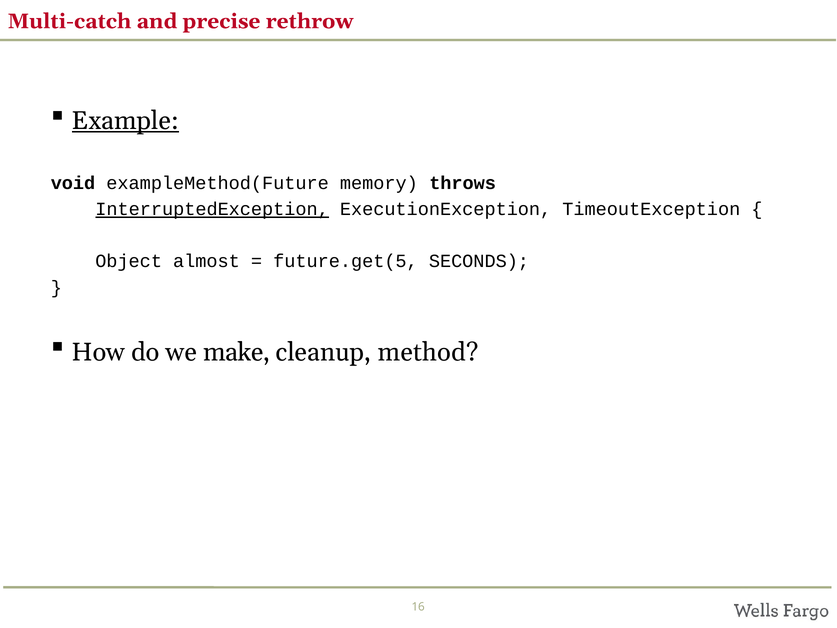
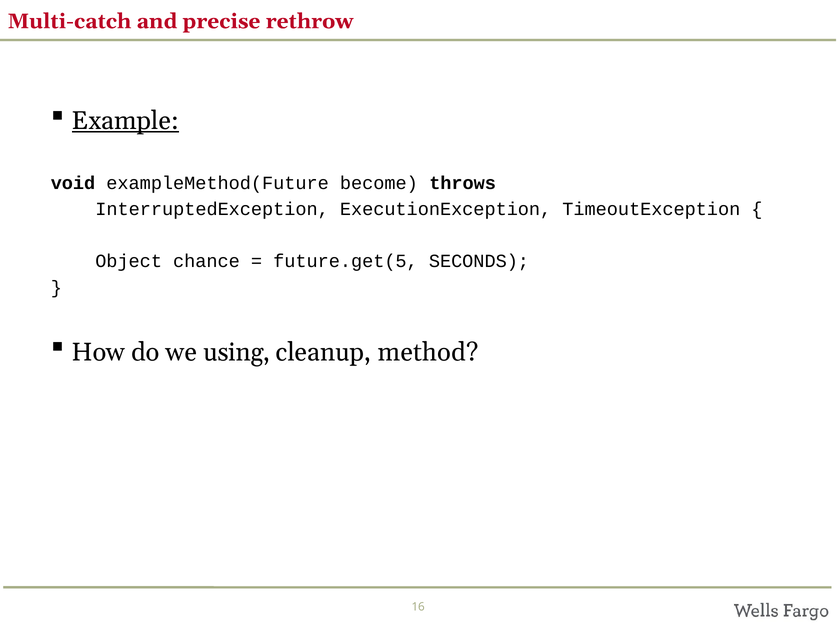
memory: memory -> become (379, 183)
InterruptedException underline: present -> none (212, 209)
almost: almost -> chance (206, 261)
make: make -> using (237, 352)
